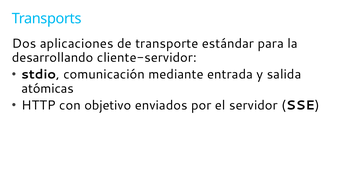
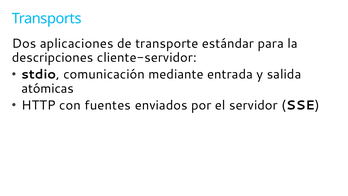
desarrollando: desarrollando -> descripciones (53, 58)
objetivo: objetivo -> fuentes (108, 105)
